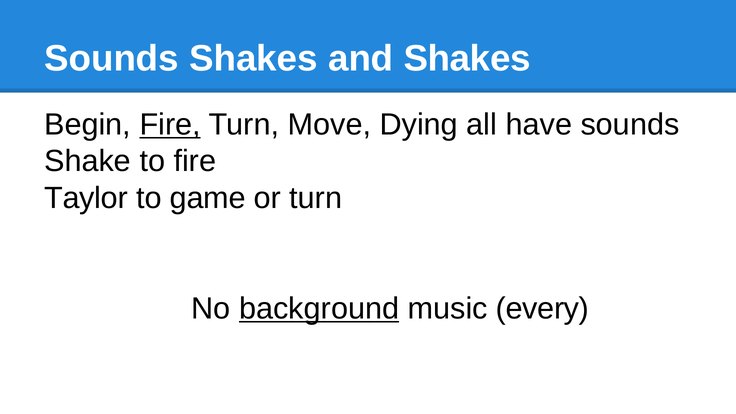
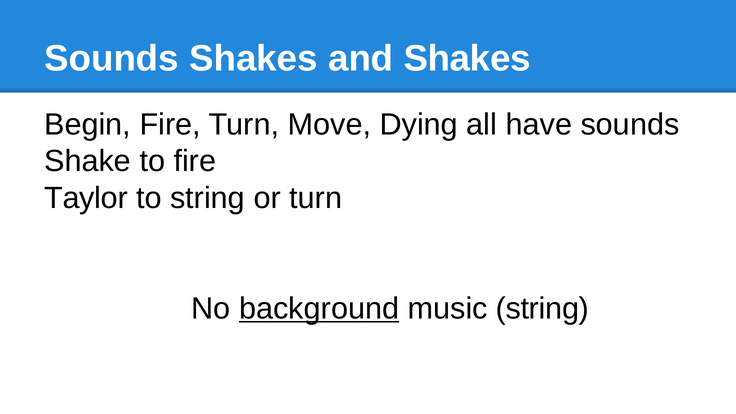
Fire underline: present -> none (170, 125)
to game: game -> string (208, 198)
music every: every -> string (542, 309)
